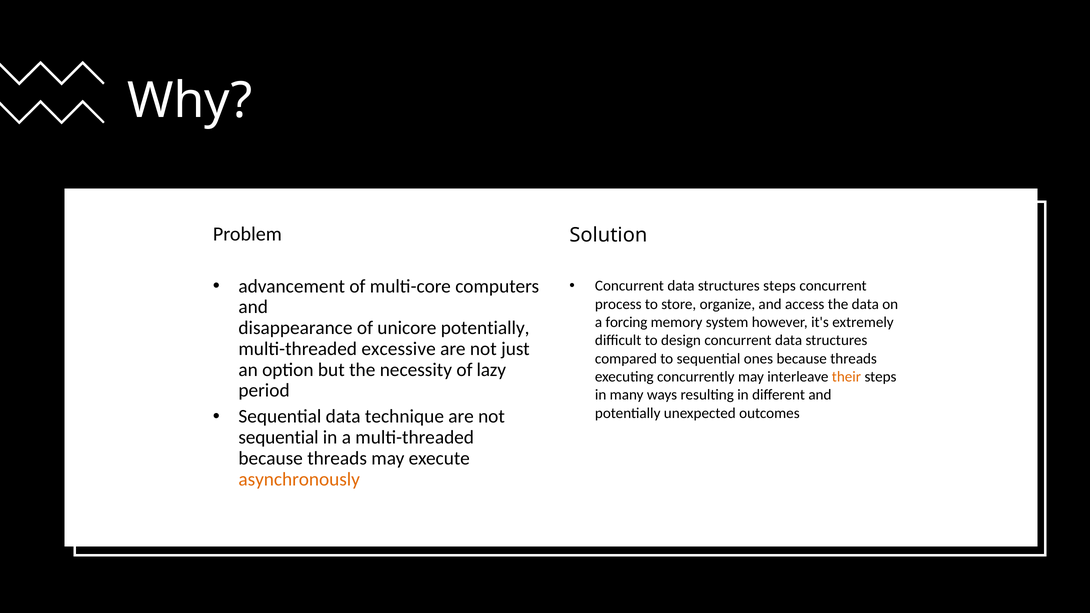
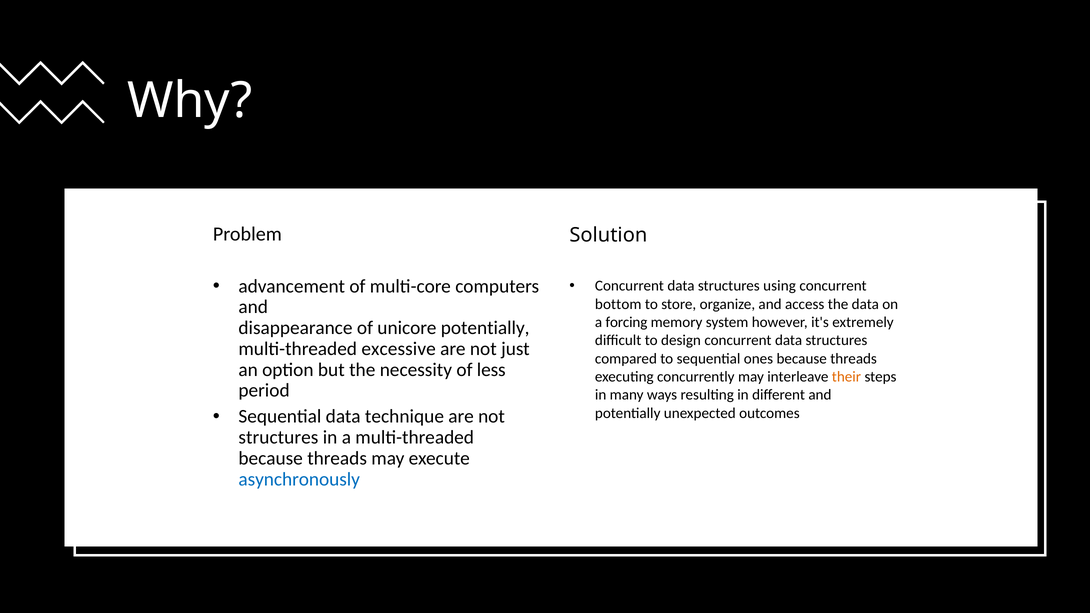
structures steps: steps -> using (780, 286)
process: process -> bottom (618, 304)
lazy: lazy -> less (491, 370)
sequential: sequential -> structures (278, 438)
asynchronously colour: orange -> blue (299, 479)
